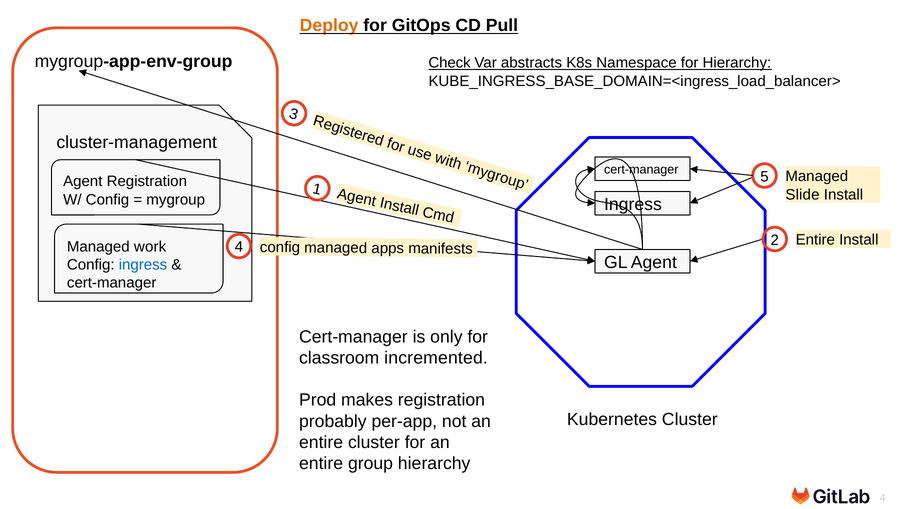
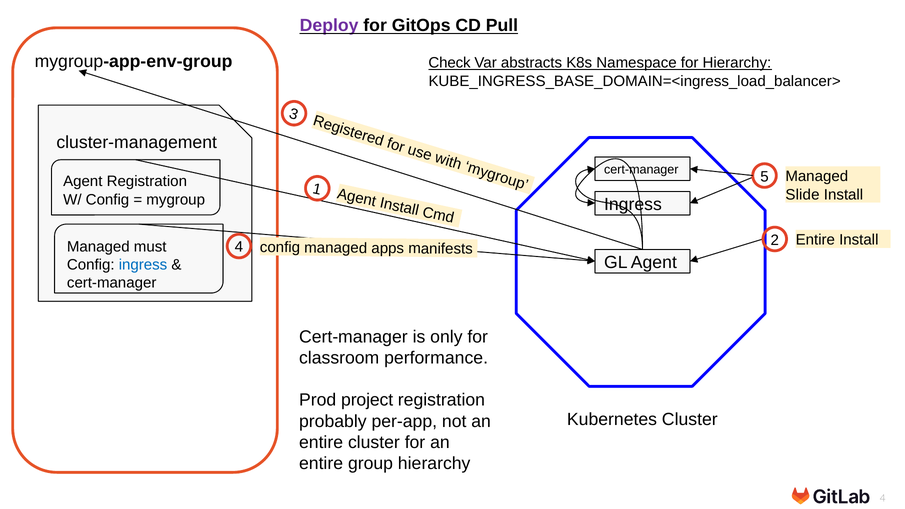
Deploy colour: orange -> purple (329, 26)
work: work -> must (150, 247)
incremented: incremented -> performance (436, 358)
makes: makes -> project (367, 400)
